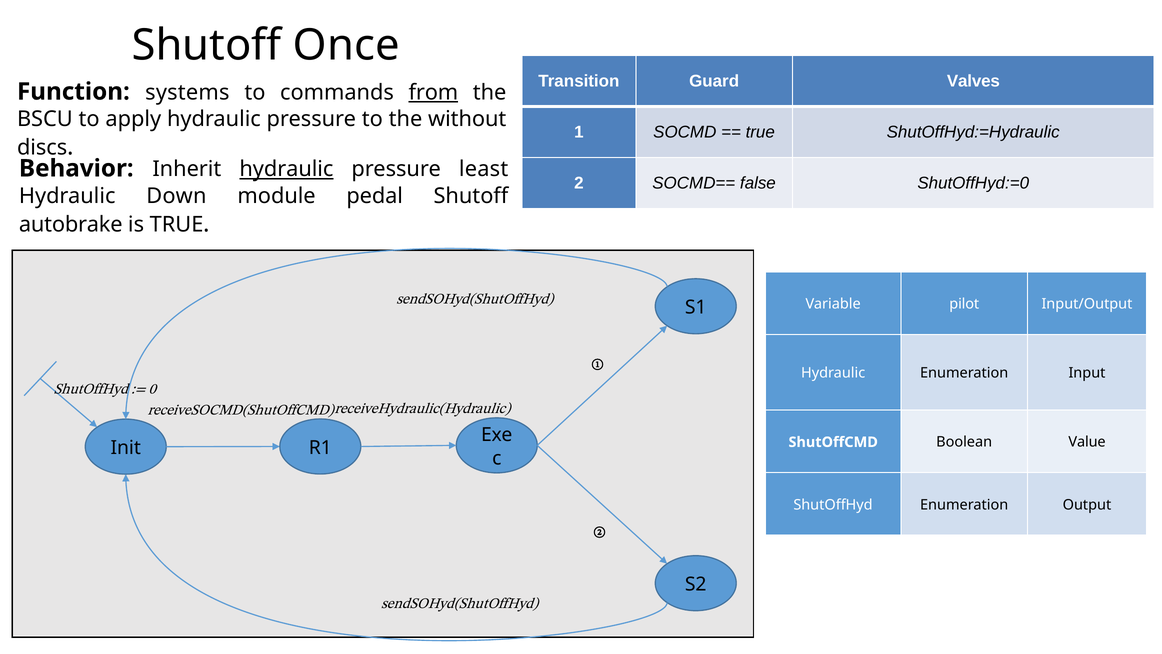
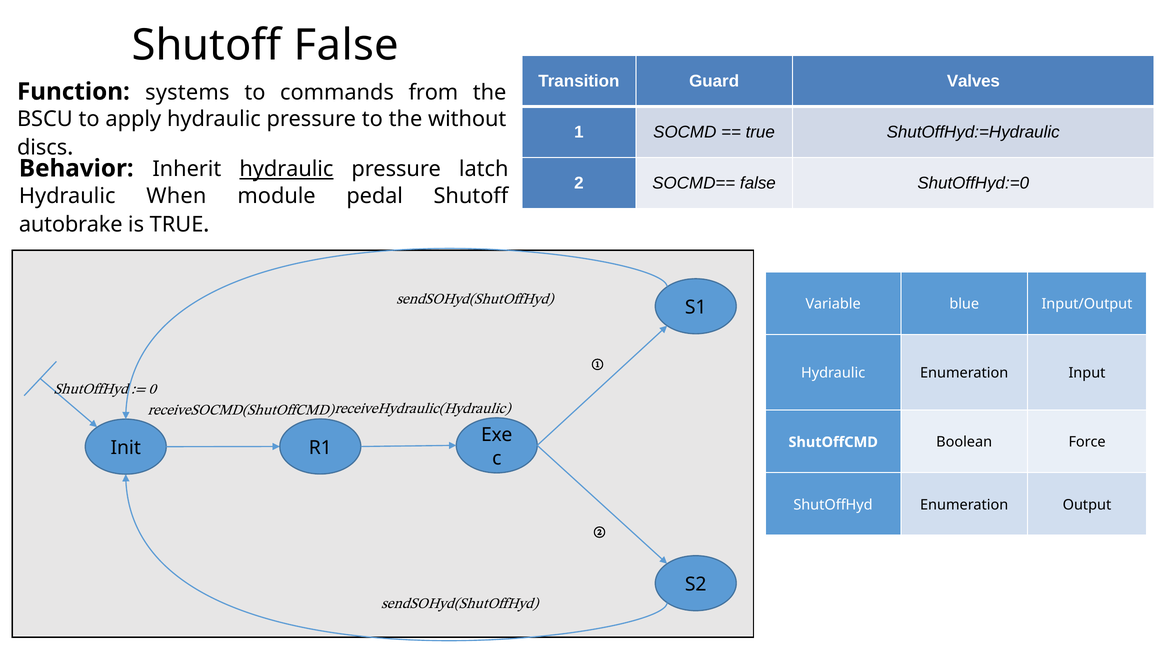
Shutoff Once: Once -> False (346, 45)
from underline: present -> none (433, 92)
least: least -> latch (484, 169)
Down: Down -> When (176, 196)
pilot: pilot -> blue (964, 304)
Value: Value -> Force (1087, 442)
